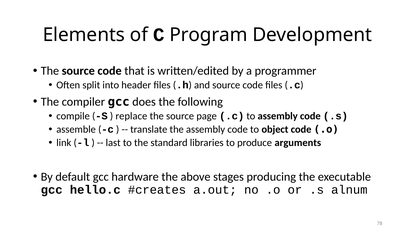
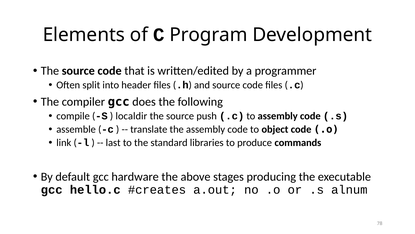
replace: replace -> localdir (131, 116)
page: page -> push (207, 116)
arguments: arguments -> commands (298, 142)
